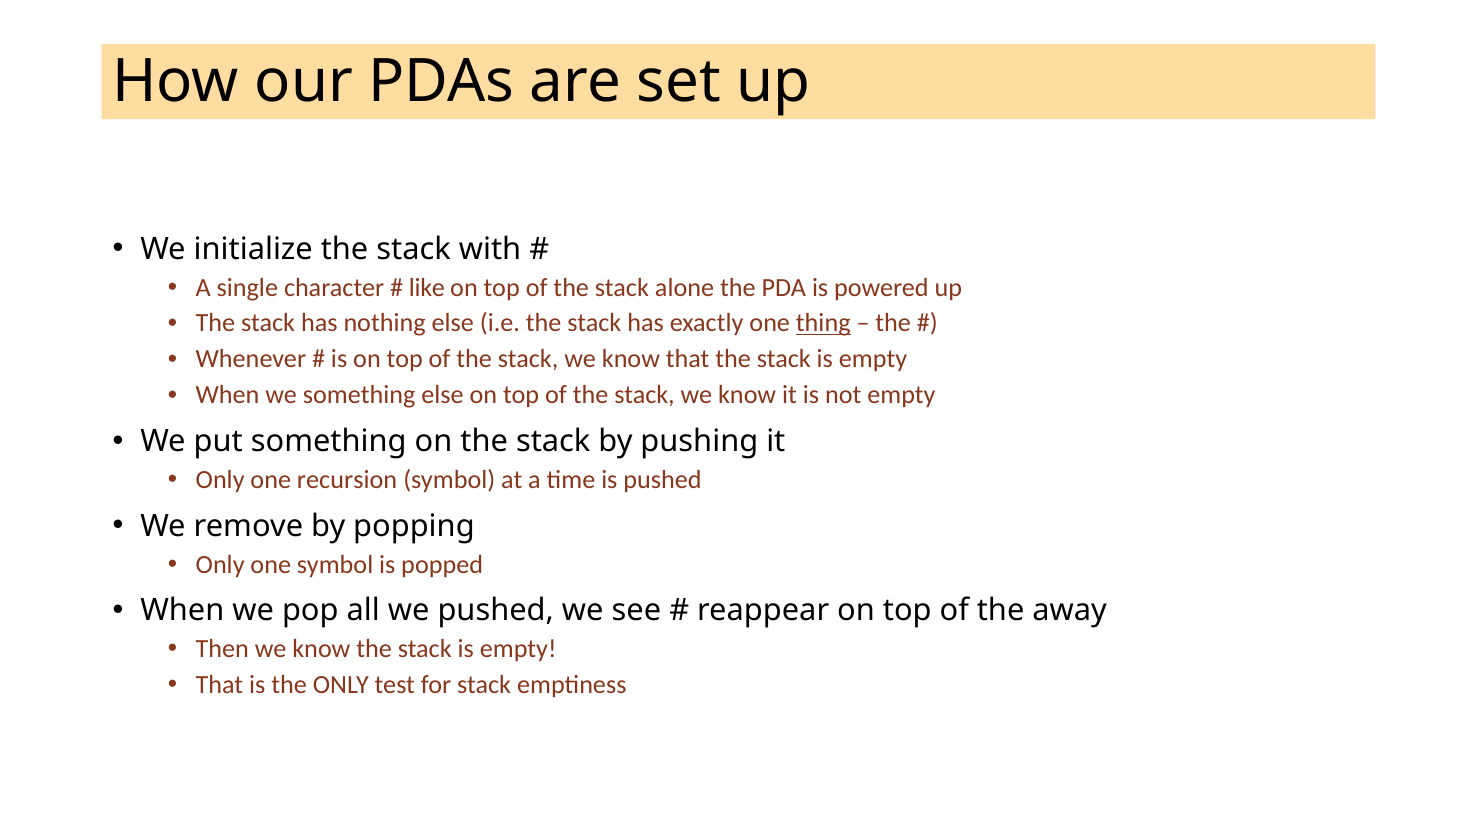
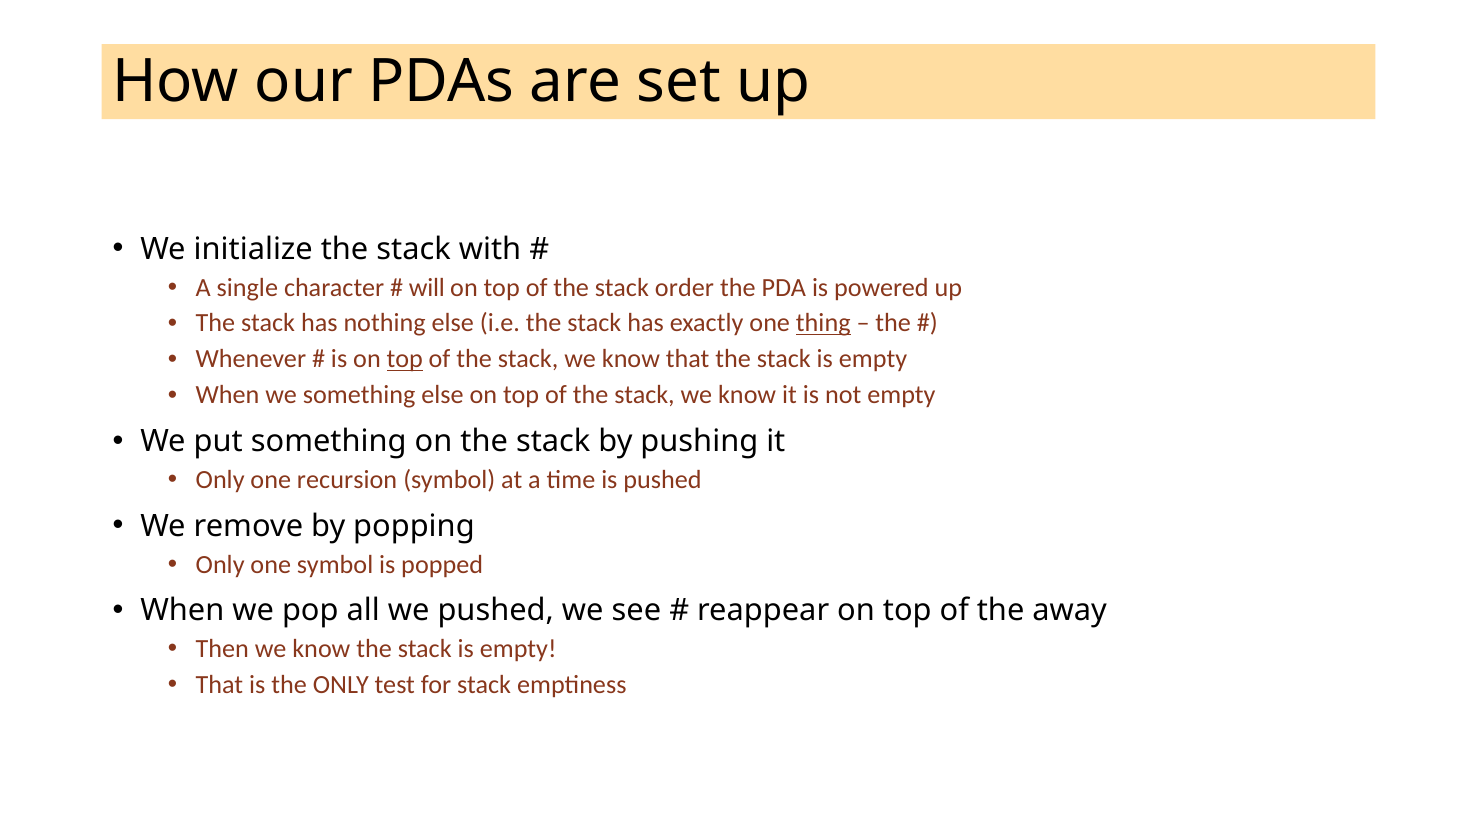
like: like -> will (427, 287)
alone: alone -> order (684, 287)
top underline: none -> present (405, 359)
